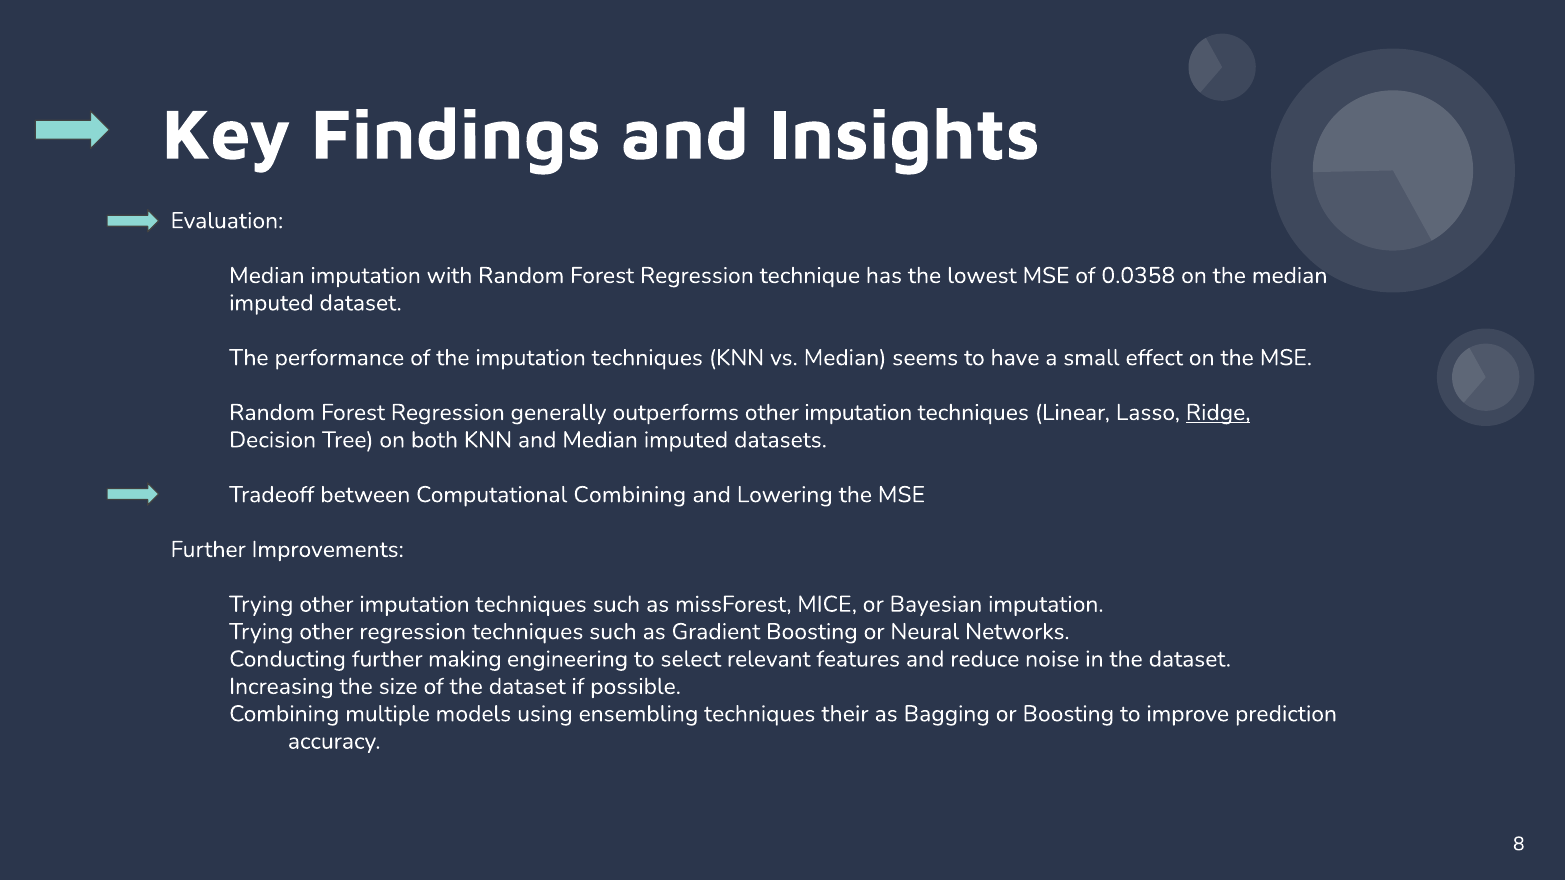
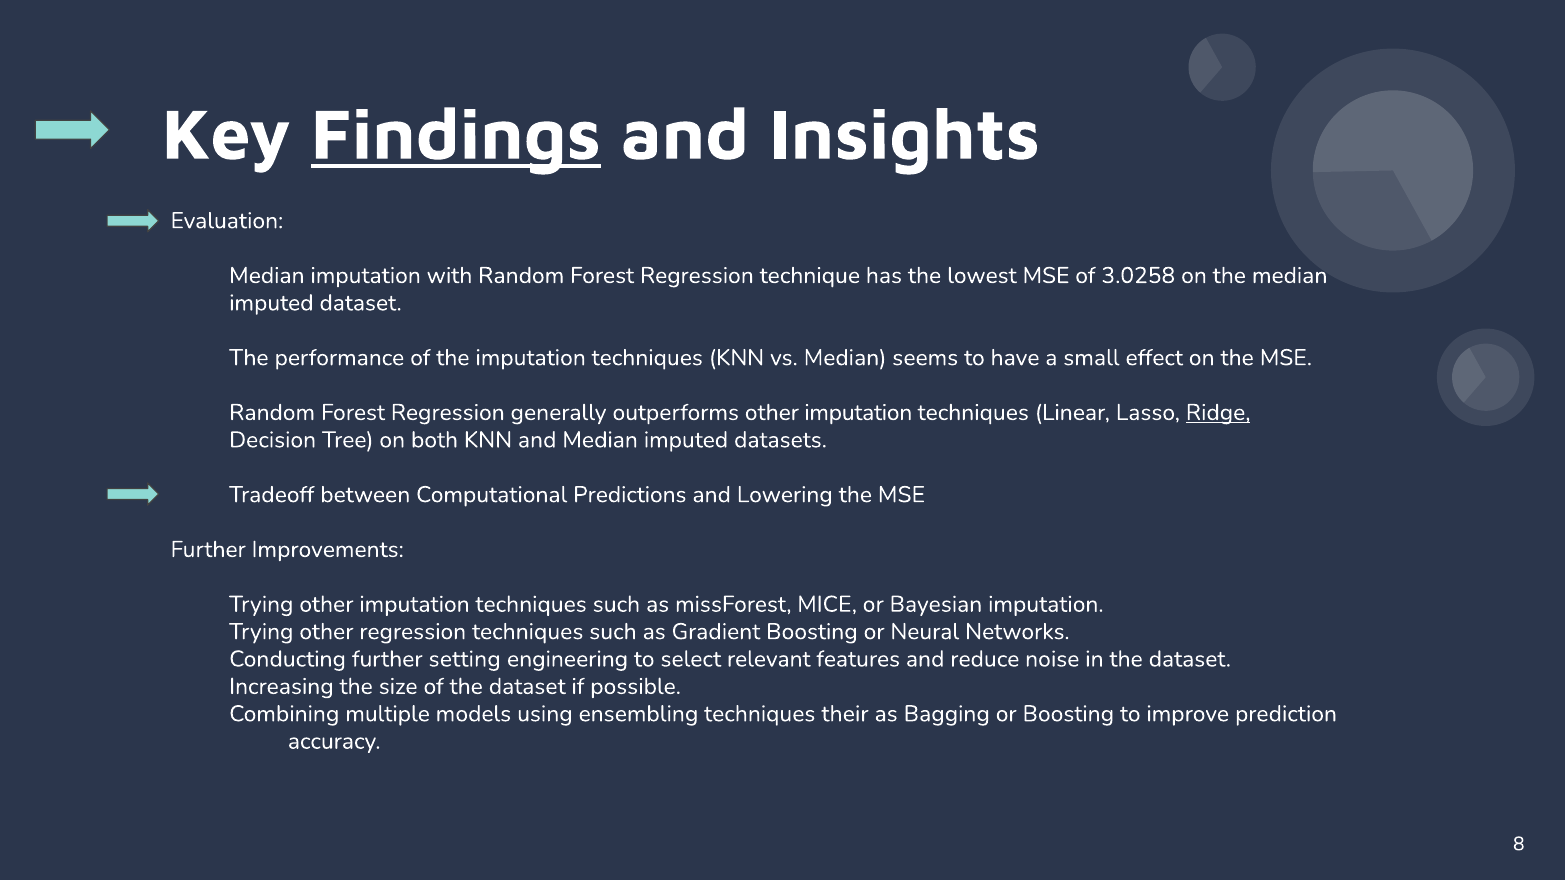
Findings underline: none -> present (456, 135)
0.0358: 0.0358 -> 3.0258 (1138, 276)
Computational Combining: Combining -> Predictions (630, 495)
making: making -> setting (465, 659)
